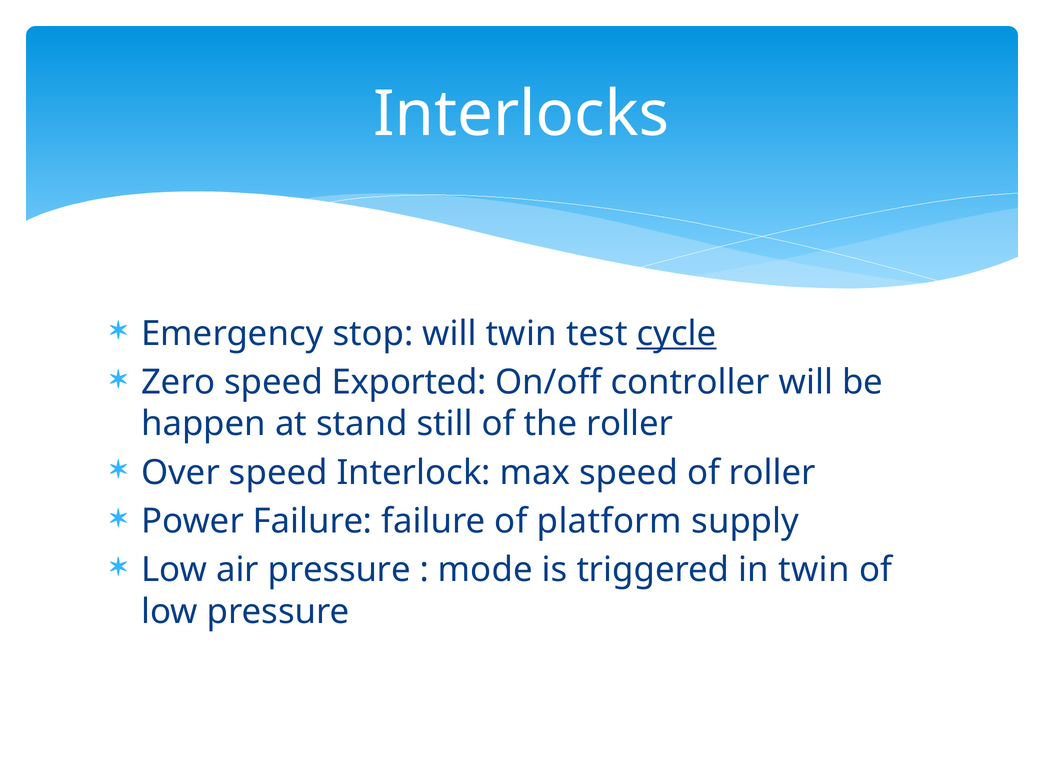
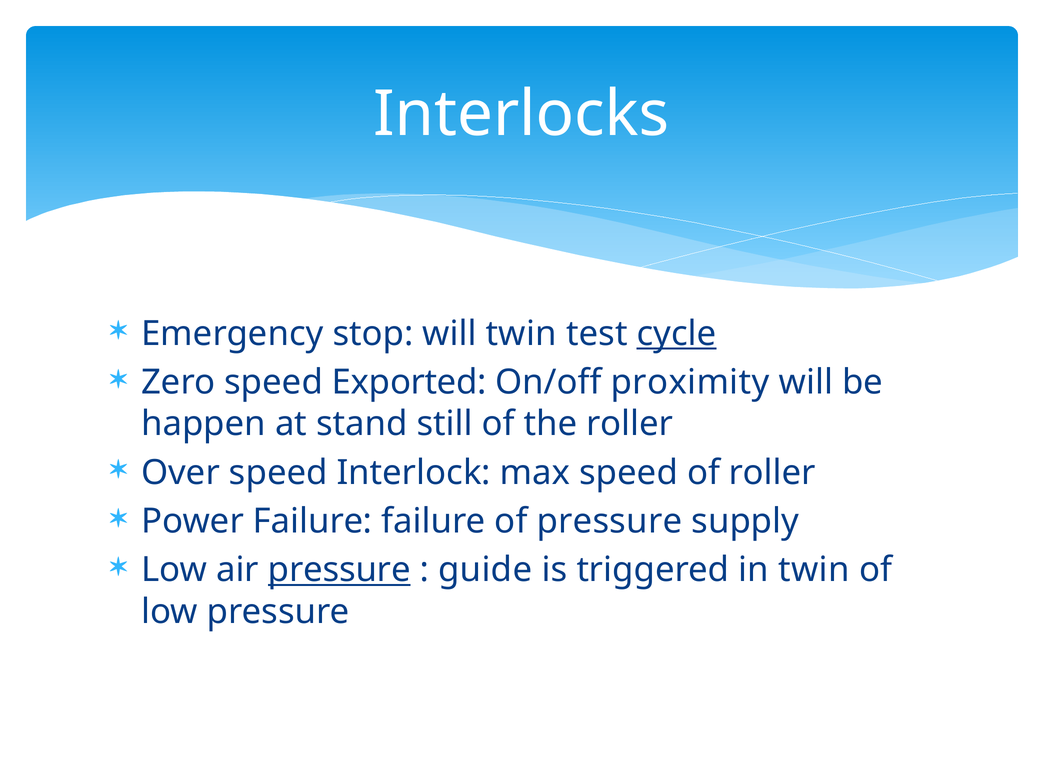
controller: controller -> proximity (690, 382)
of platform: platform -> pressure (609, 521)
pressure underline: none -> present (339, 570)
mode: mode -> guide (485, 570)
